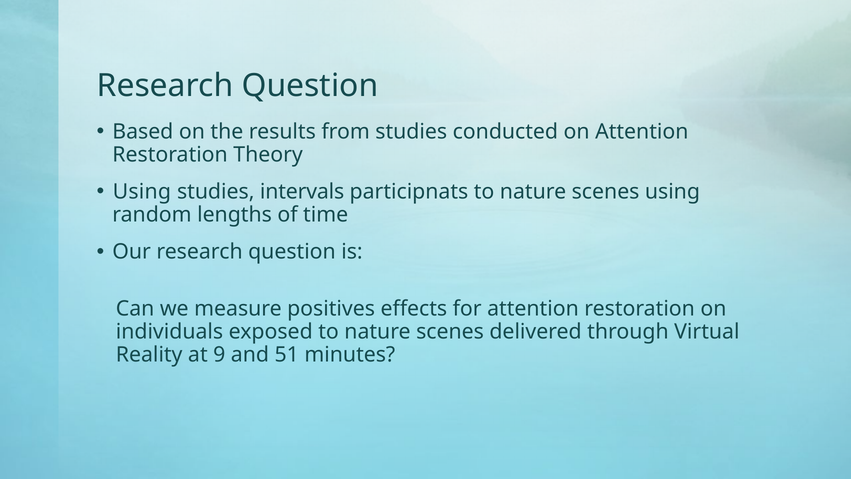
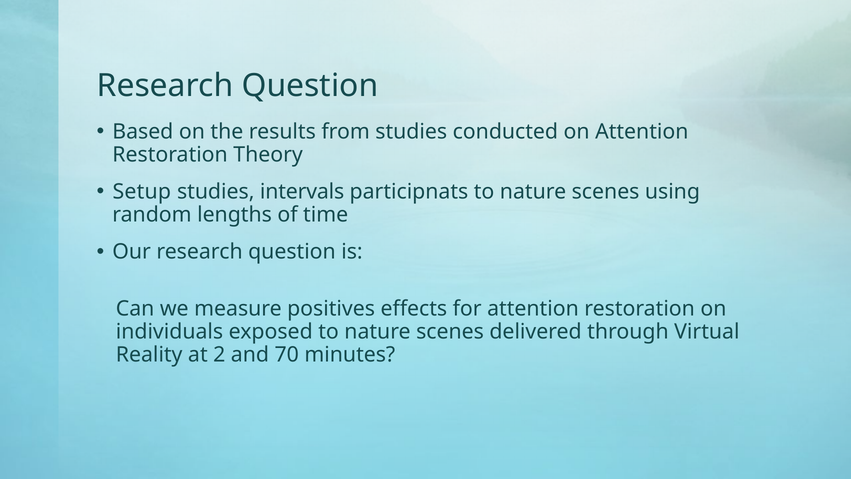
Using: Using -> Setup (142, 192)
9: 9 -> 2 (219, 354)
51: 51 -> 70 (287, 354)
